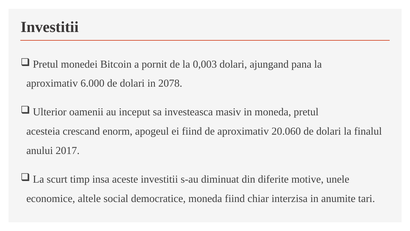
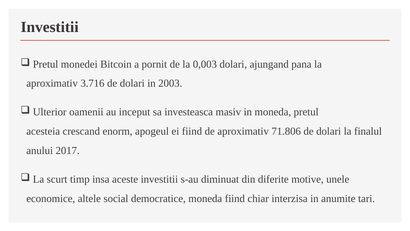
6.000: 6.000 -> 3.716 (93, 83)
2078: 2078 -> 2003 (170, 83)
20.060: 20.060 -> 71.806 (286, 131)
